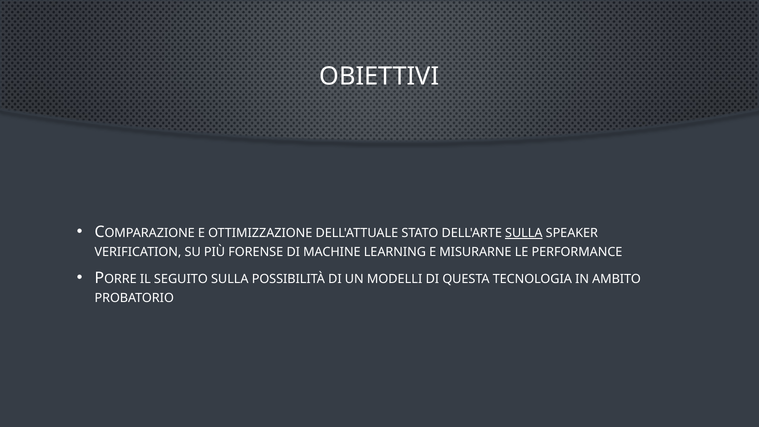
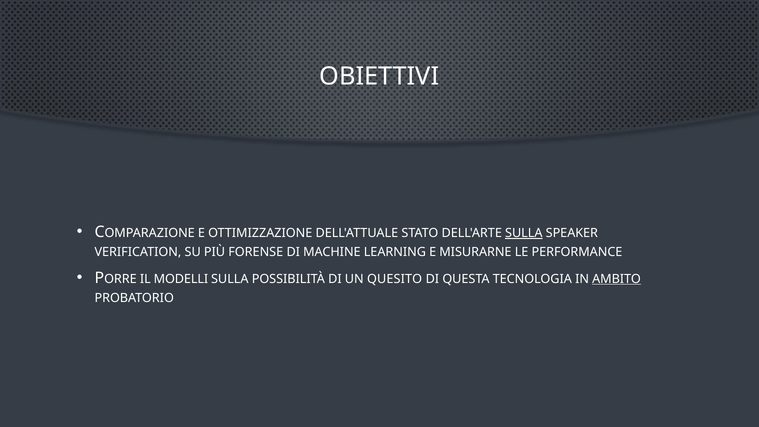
SEGUITO: SEGUITO -> MODELLI (181, 279)
MODELLI: MODELLI -> QUESITO (395, 279)
AMBITO underline: none -> present (617, 279)
